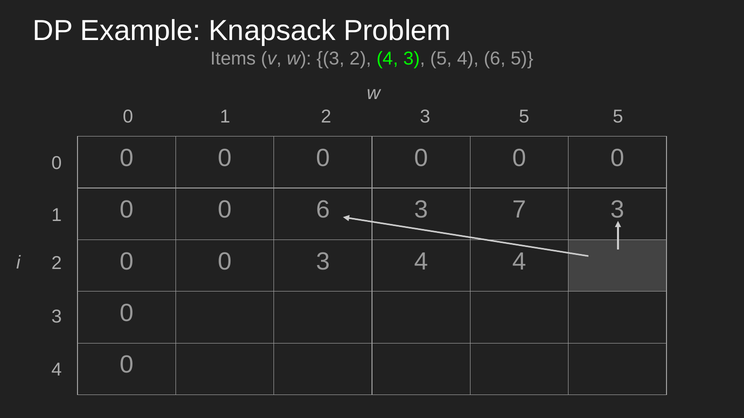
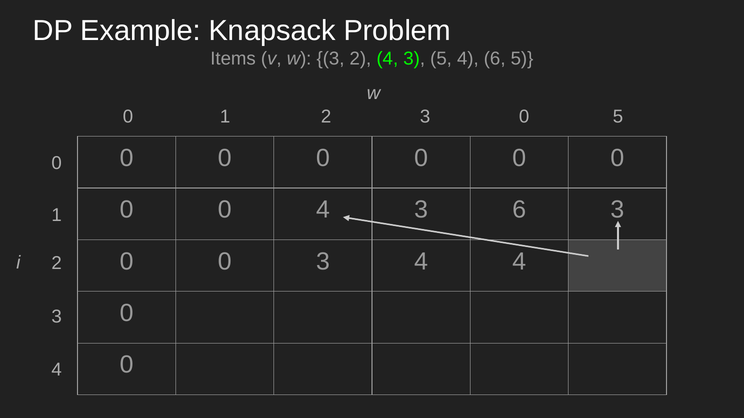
2 3 5: 5 -> 0 (524, 117)
0 6: 6 -> 4 (323, 210)
3 7: 7 -> 6 (519, 210)
